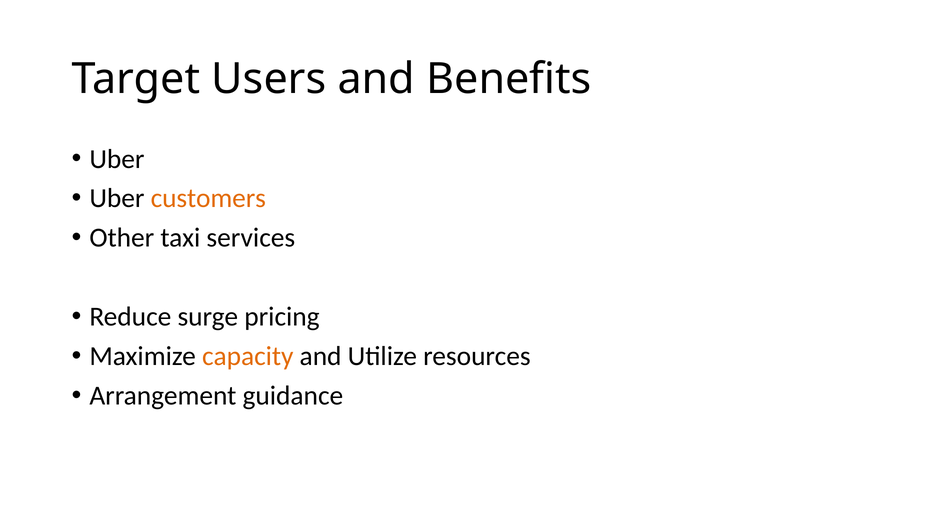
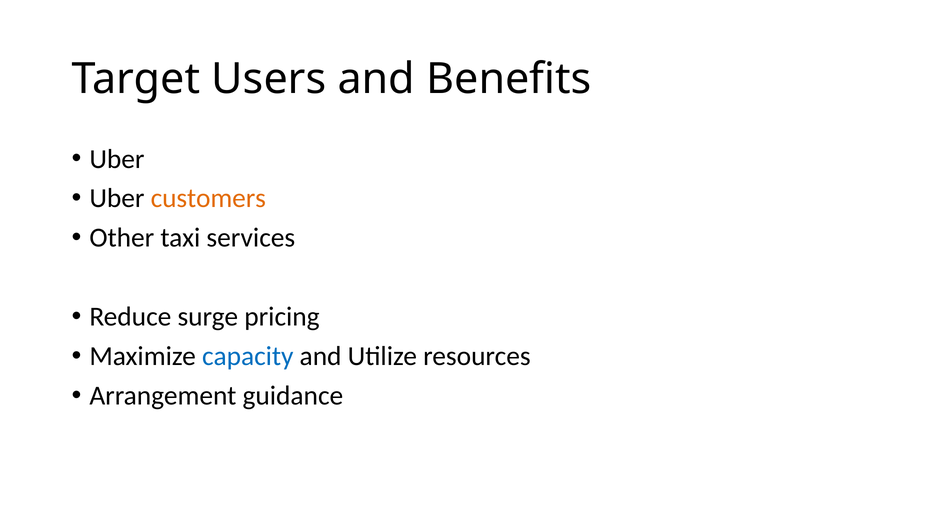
capacity colour: orange -> blue (248, 356)
